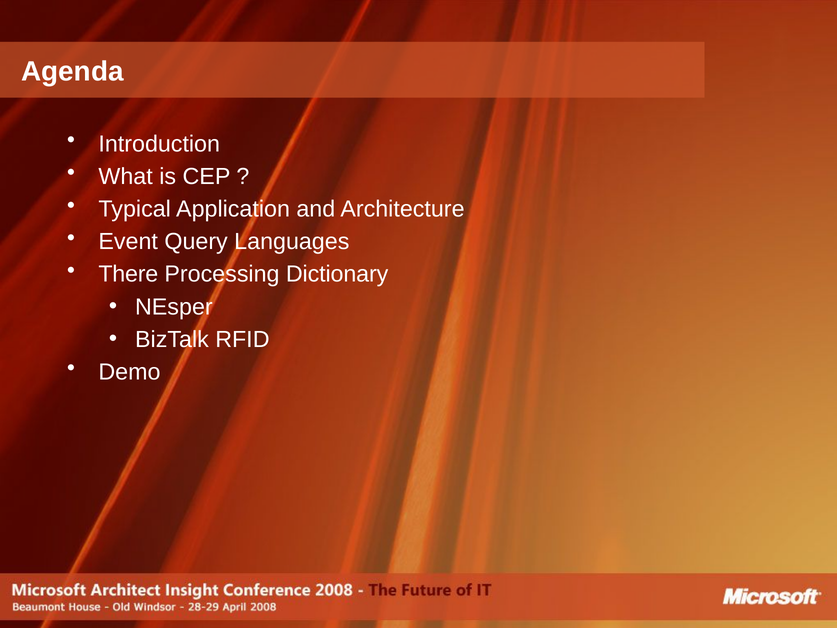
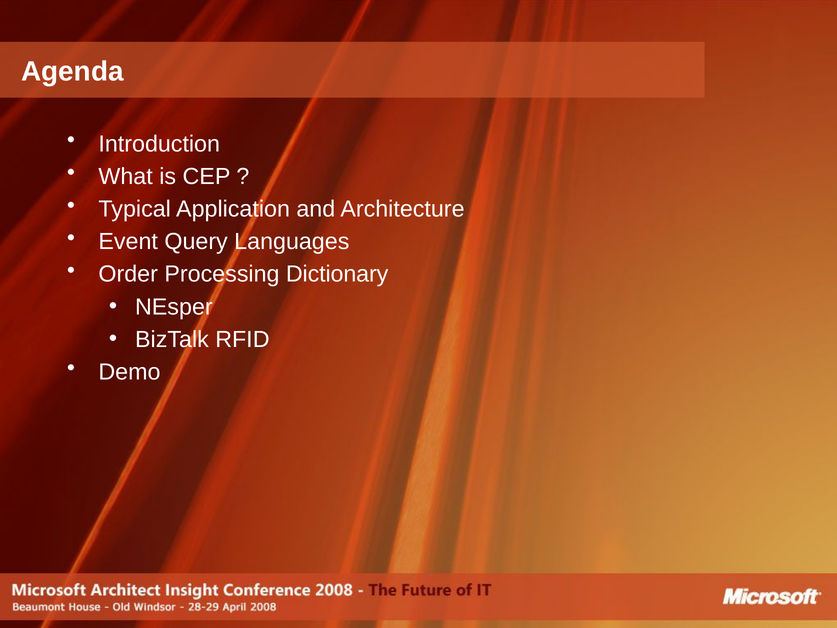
There: There -> Order (128, 274)
